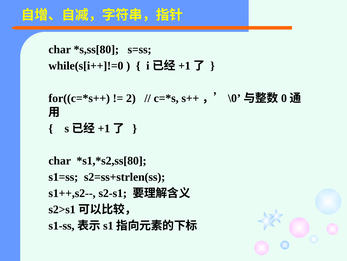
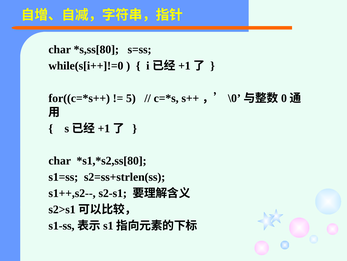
2: 2 -> 5 (131, 98)
